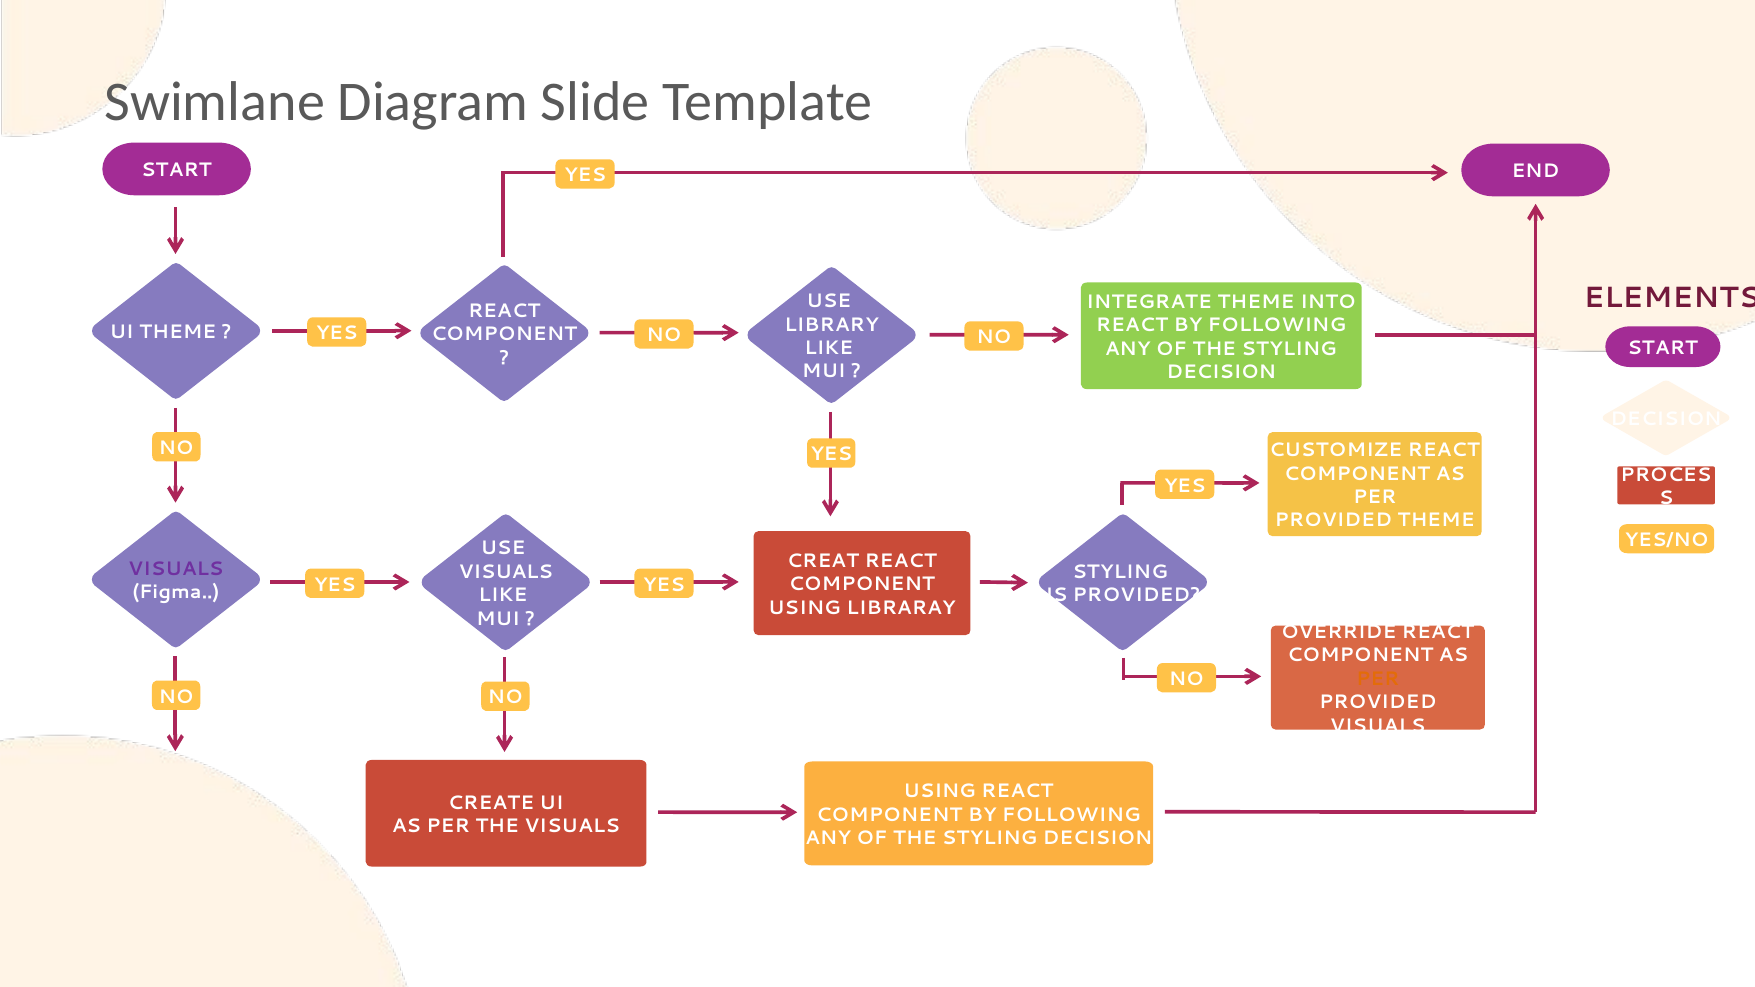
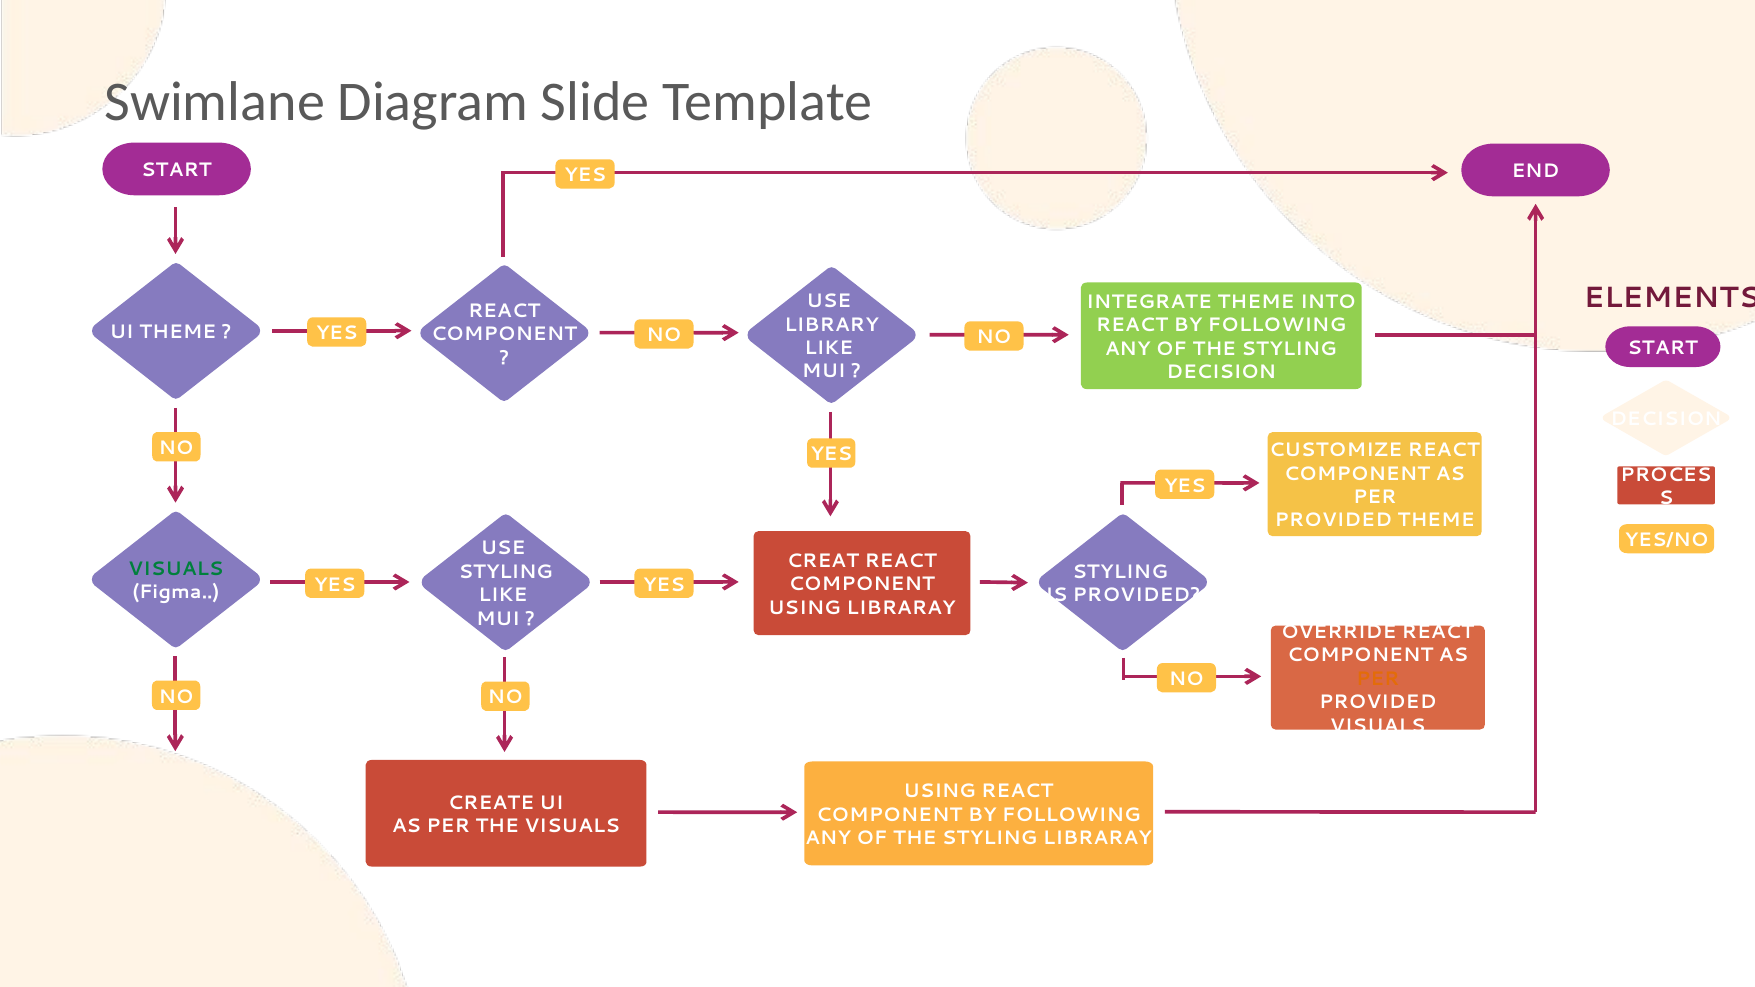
VISUALS colour: purple -> green (176, 569)
VISUALS: VISUALS -> STYLING (506, 572)
DECISION: DECISION -> LIBRARAY (1097, 838)
